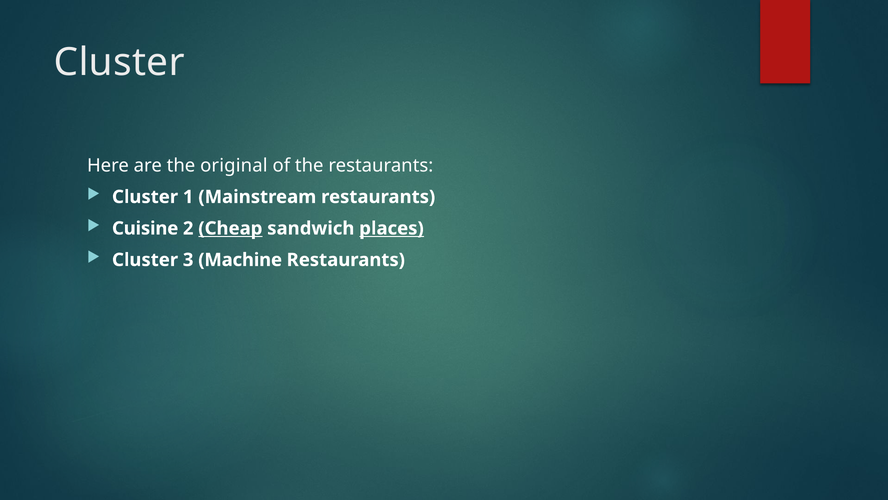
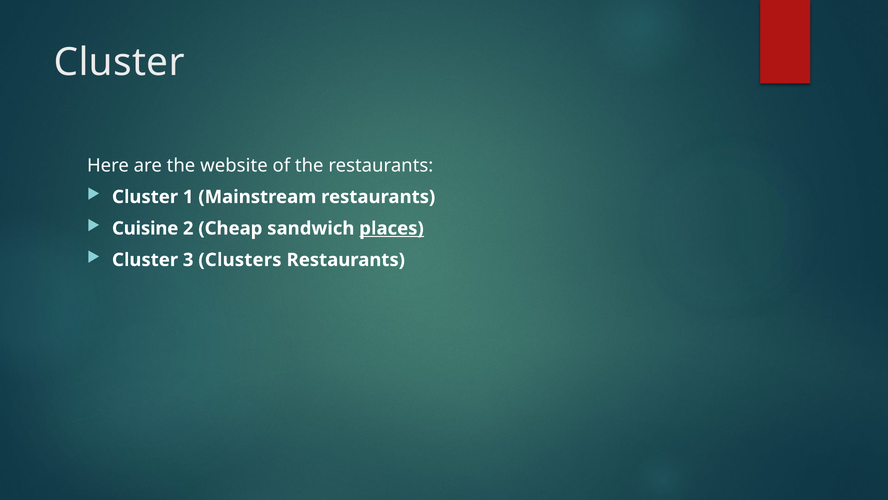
original: original -> website (234, 165)
Cheap underline: present -> none (230, 228)
Machine: Machine -> Clusters (240, 260)
